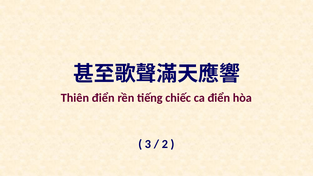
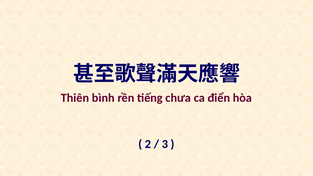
Thiên điển: điển -> bình (103, 98)
chiếc: chiếc -> chưa (178, 98)
3: 3 -> 2 (148, 144)
2: 2 -> 3 (165, 144)
